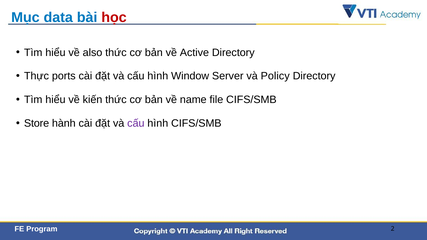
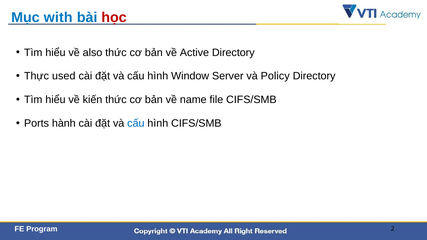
data: data -> with (58, 17)
ports: ports -> used (64, 76)
Store: Store -> Ports (37, 124)
cấu colour: purple -> blue (136, 124)
